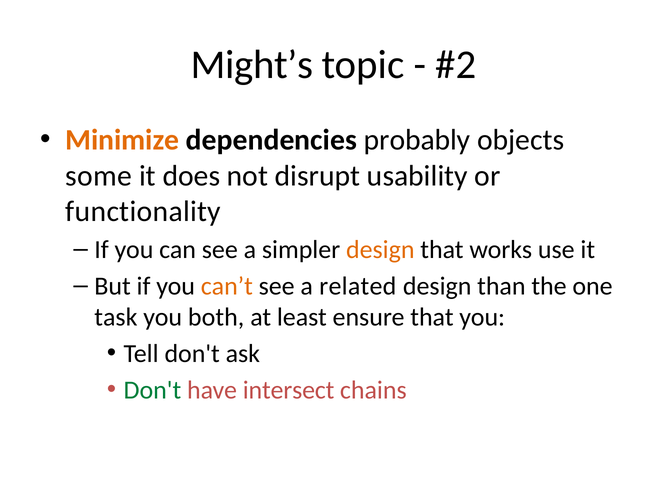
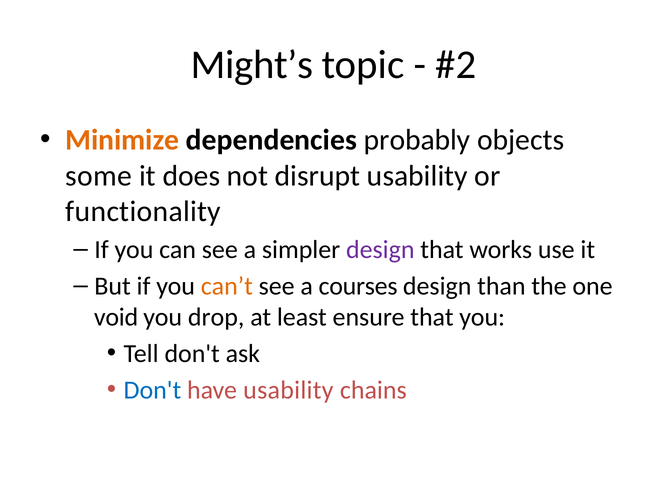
design colour: orange -> purple (380, 250)
related: related -> courses (358, 286)
task: task -> void (116, 317)
both: both -> drop (216, 317)
Don't colour: green -> blue (152, 390)
have intersect: intersect -> usability (288, 390)
